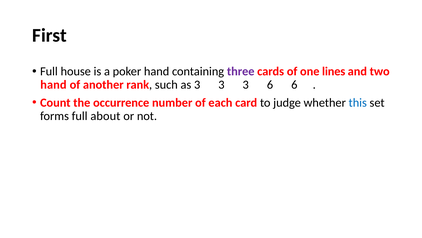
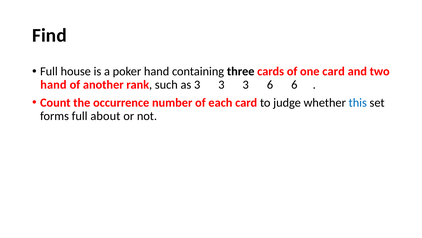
First: First -> Find (49, 35)
three colour: purple -> black (241, 71)
one lines: lines -> card (334, 71)
